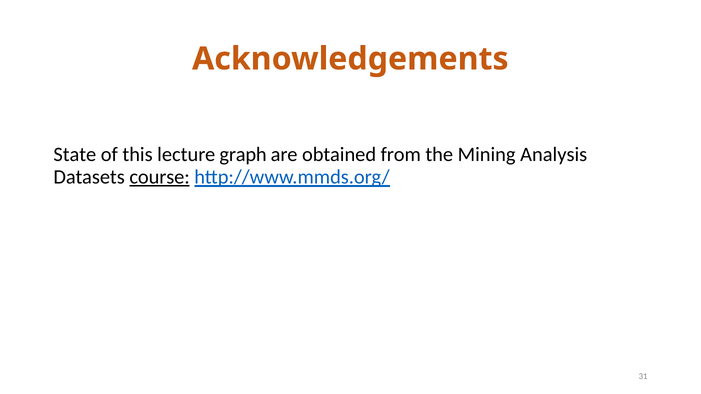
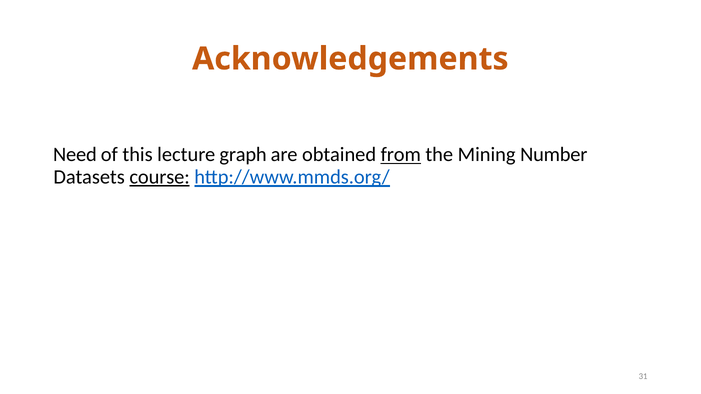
State: State -> Need (75, 155)
from underline: none -> present (401, 155)
Analysis: Analysis -> Number (554, 155)
